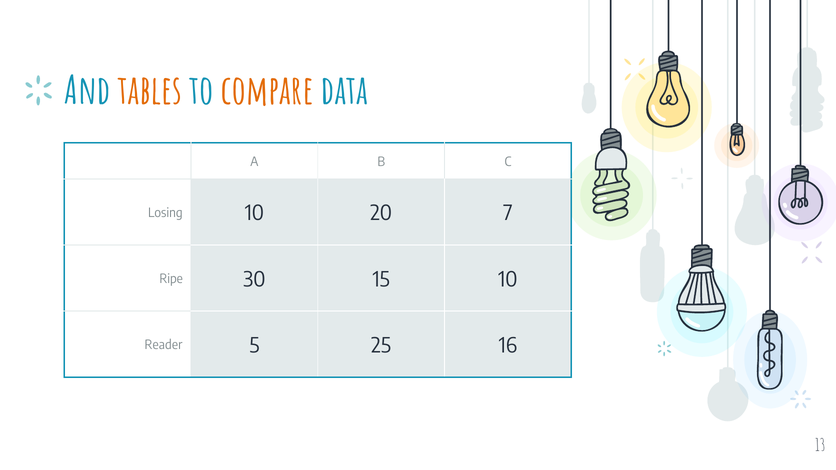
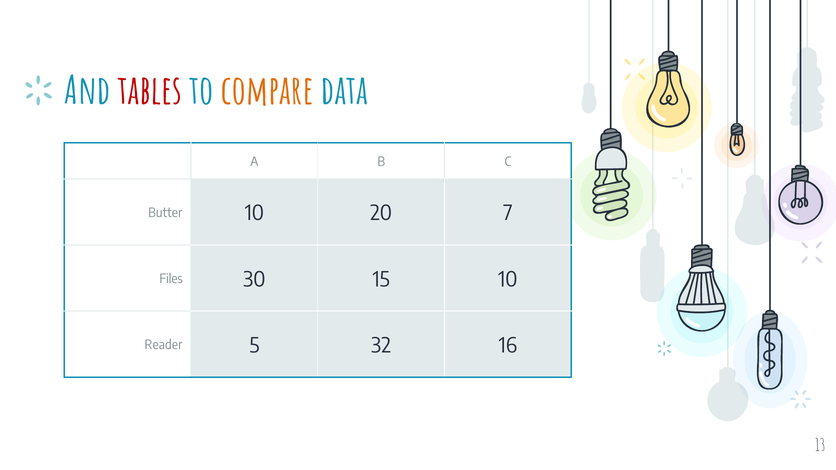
tables colour: orange -> red (150, 91)
Losing: Losing -> Butter (165, 213)
Ripe: Ripe -> Files (171, 279)
25: 25 -> 32 (381, 346)
